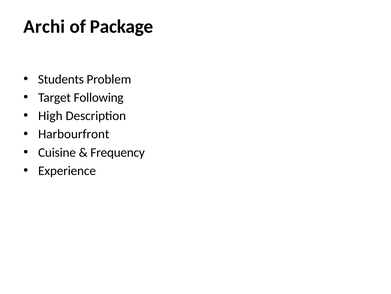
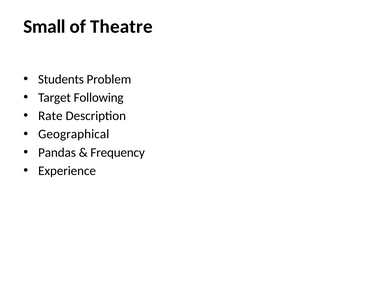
Archi: Archi -> Small (44, 26)
Package: Package -> Theatre (121, 26)
High: High -> Rate (50, 116)
Harbourfront: Harbourfront -> Geographical (74, 134)
Cuisine: Cuisine -> Pandas (57, 152)
